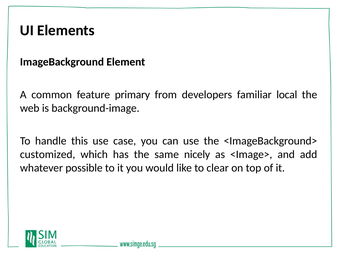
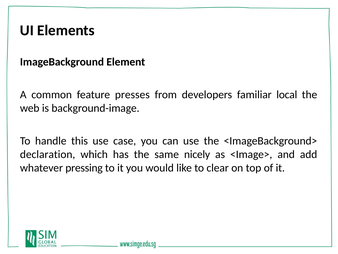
primary: primary -> presses (132, 94)
customized: customized -> declaration (48, 154)
possible: possible -> pressing (84, 168)
